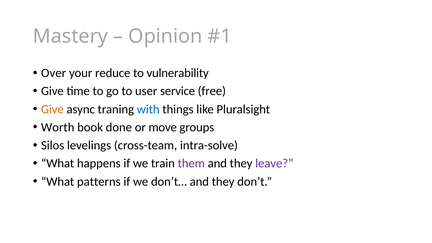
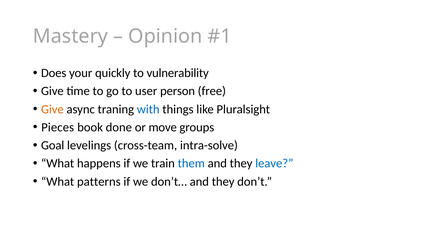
Over: Over -> Does (54, 73)
reduce: reduce -> quickly (113, 73)
service: service -> person (178, 91)
Worth: Worth -> Pieces (58, 127)
Silos: Silos -> Goal (53, 145)
them colour: purple -> blue (191, 163)
leave colour: purple -> blue (274, 163)
